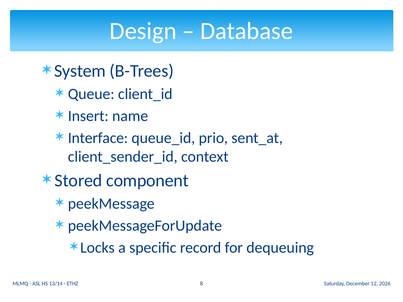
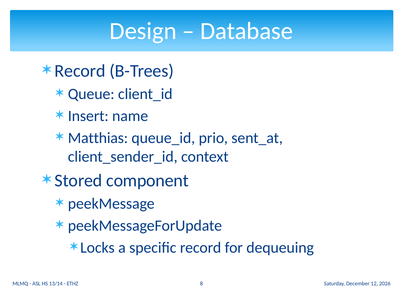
System: System -> Record (80, 71)
Interface: Interface -> Matthias (98, 138)
